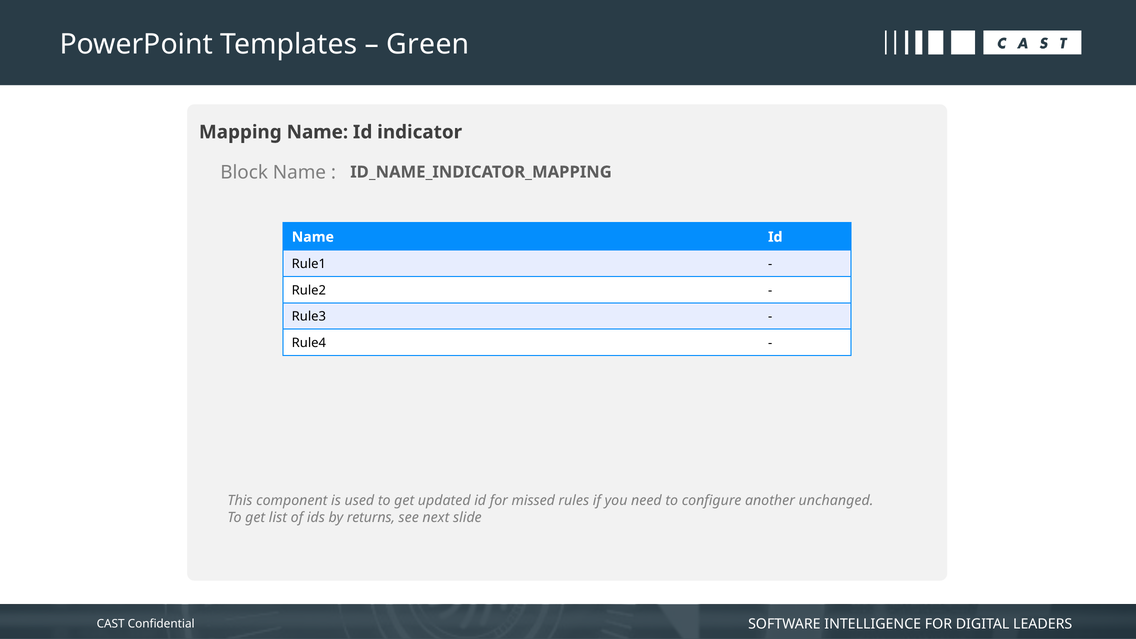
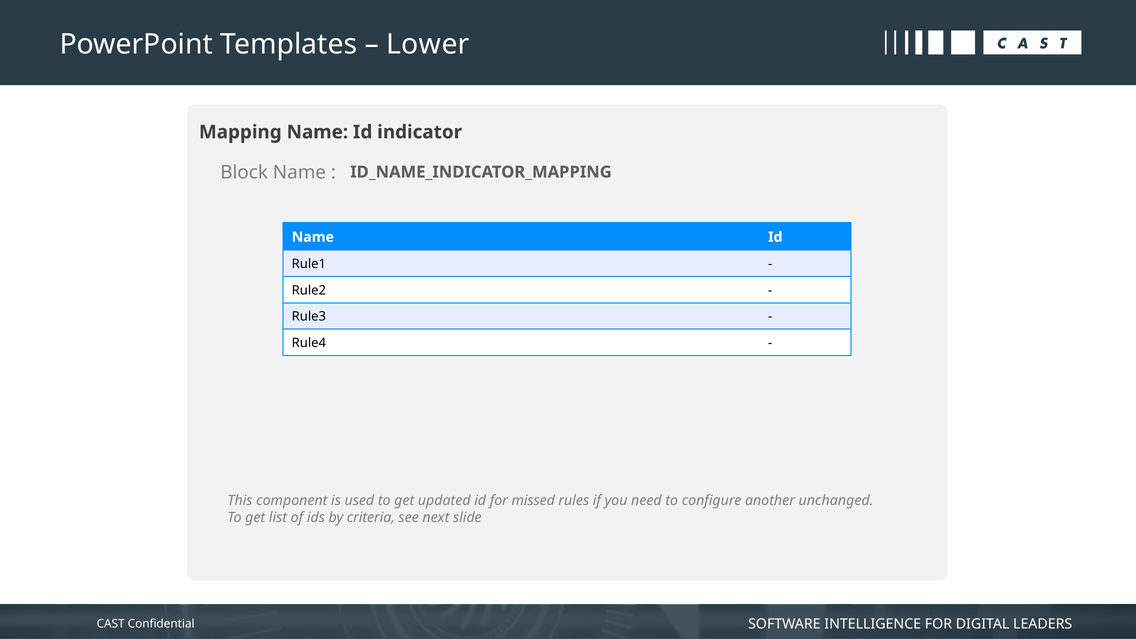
Green: Green -> Lower (428, 44)
returns: returns -> criteria (371, 517)
